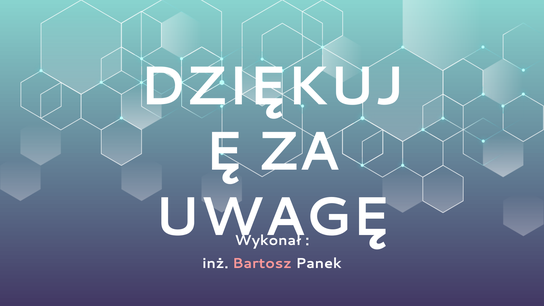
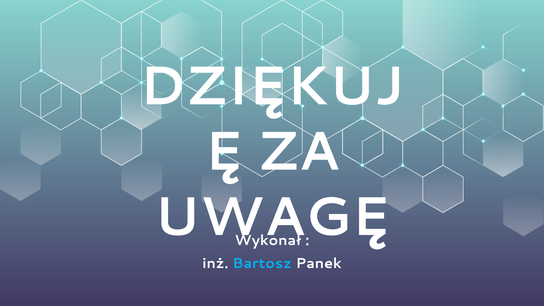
Bartosz colour: pink -> light blue (262, 263)
